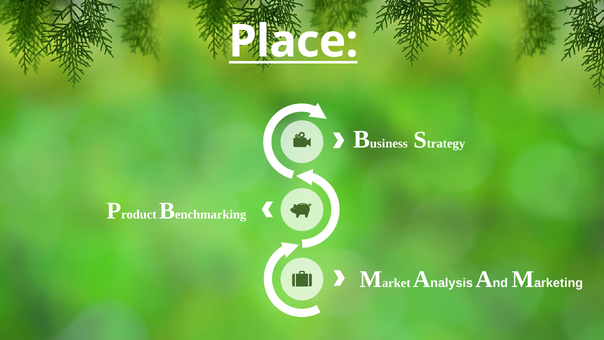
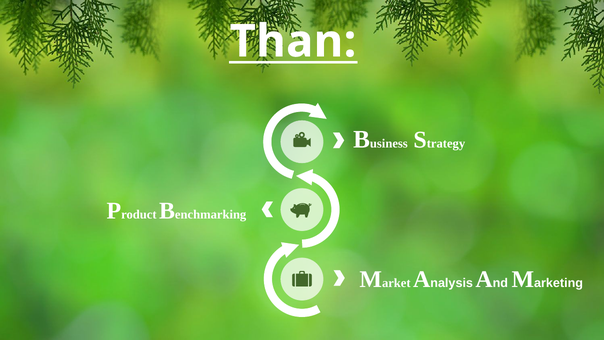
Place: Place -> Than (293, 41)
